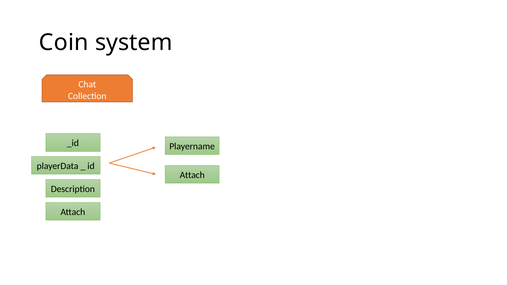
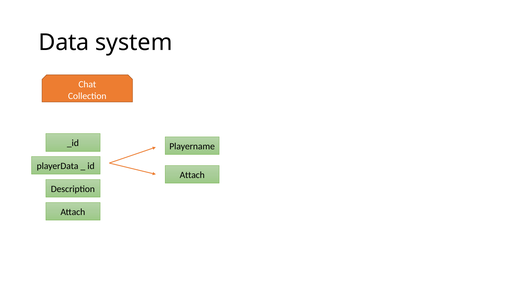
Coin: Coin -> Data (64, 43)
